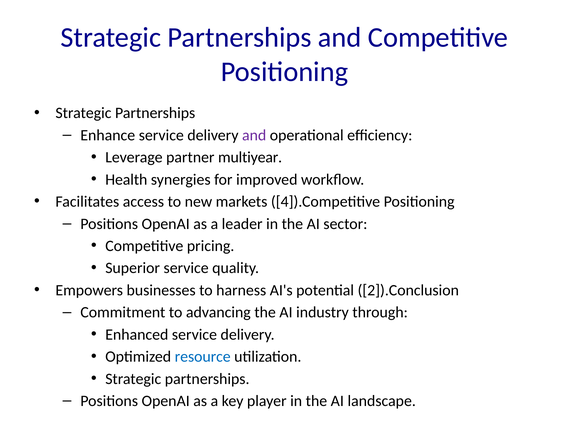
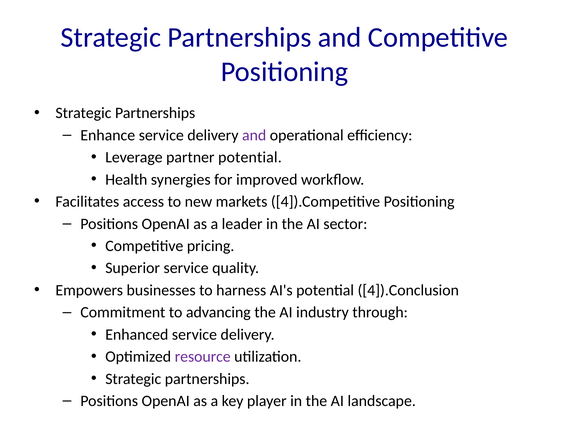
partner multiyear: multiyear -> potential (250, 157)
2]).Conclusion: 2]).Conclusion -> 4]).Conclusion (408, 290)
resource colour: blue -> purple (203, 356)
